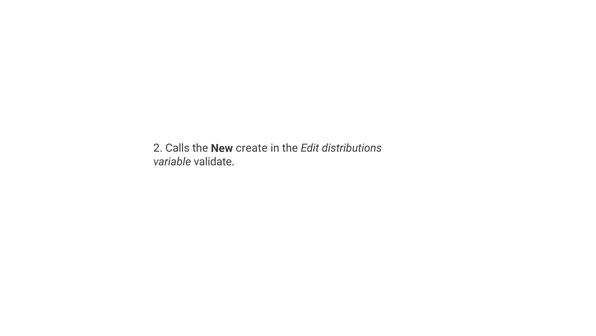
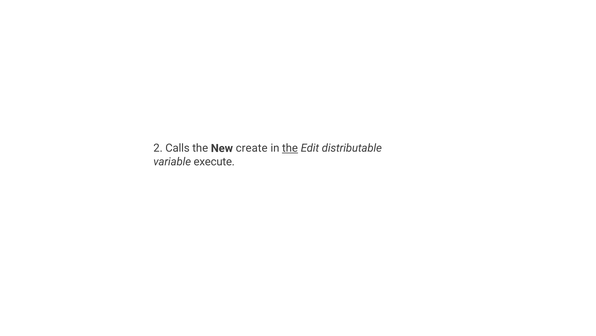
the underline: none -> present (290, 148)
distributions: distributions -> distributable (352, 148)
validate: validate -> execute (214, 161)
